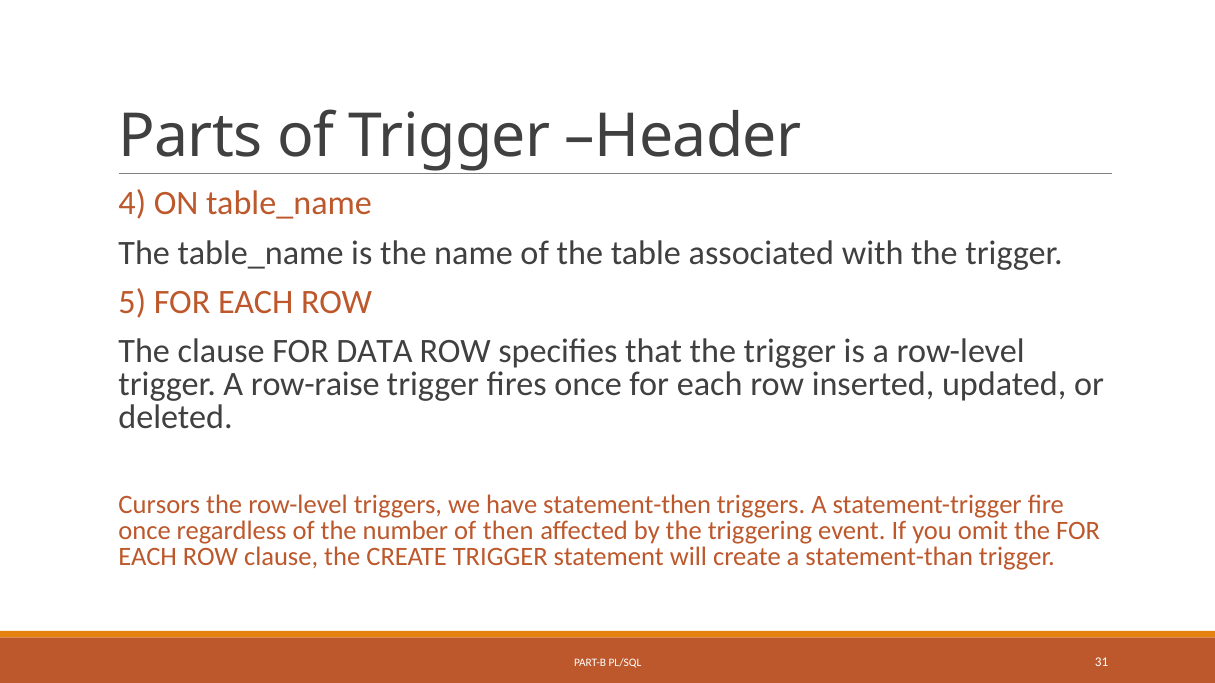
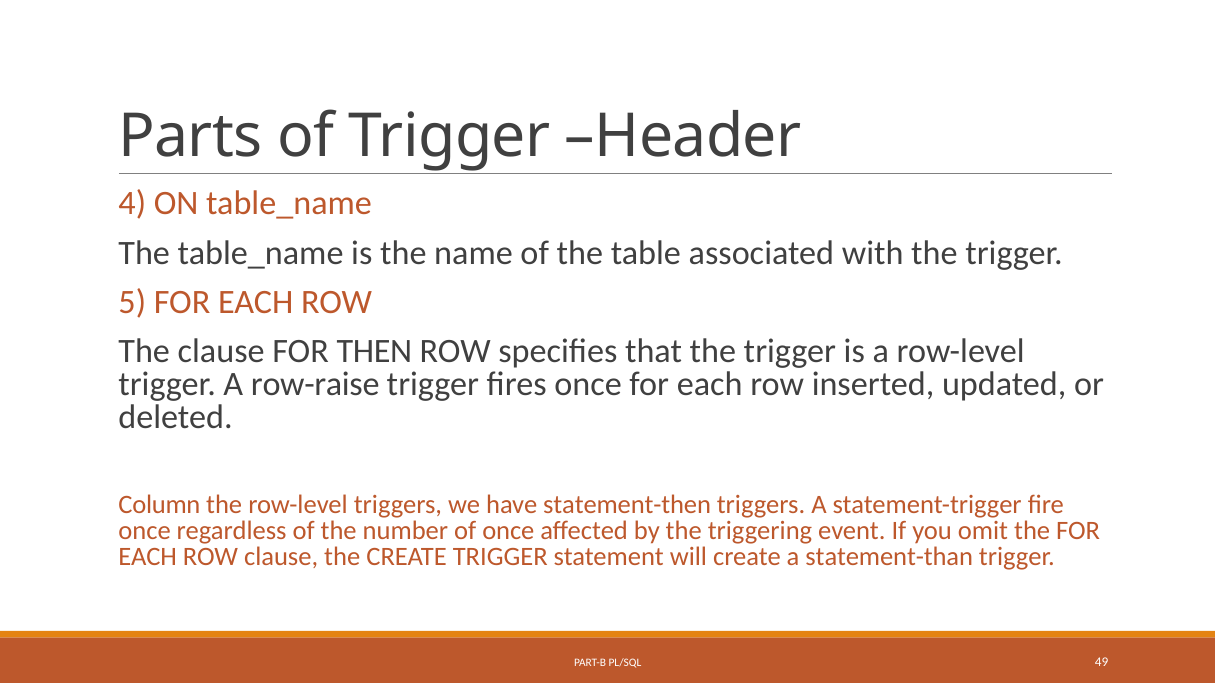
DATA: DATA -> THEN (374, 351)
Cursors: Cursors -> Column (159, 505)
of then: then -> once (508, 531)
31: 31 -> 49 (1102, 663)
